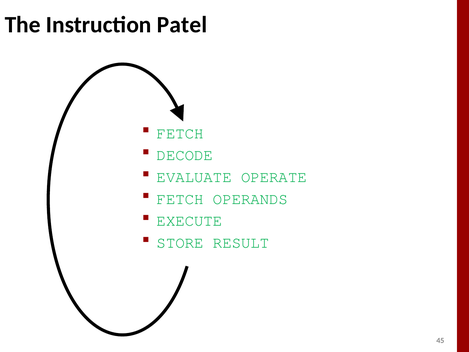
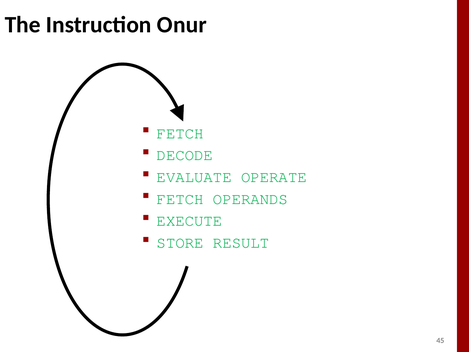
Patel: Patel -> Onur (182, 25)
